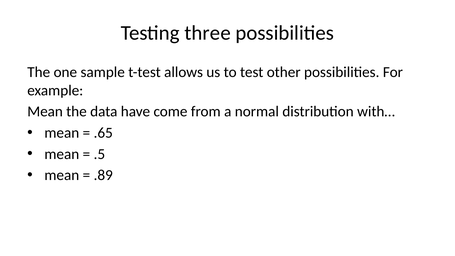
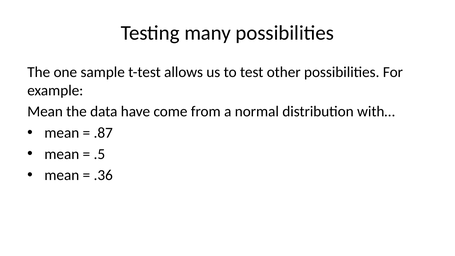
three: three -> many (208, 33)
.65: .65 -> .87 (103, 133)
.89: .89 -> .36 (103, 175)
